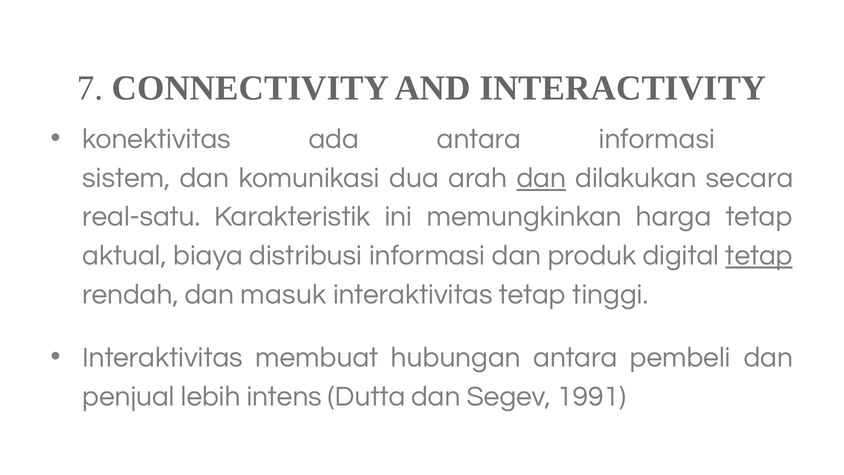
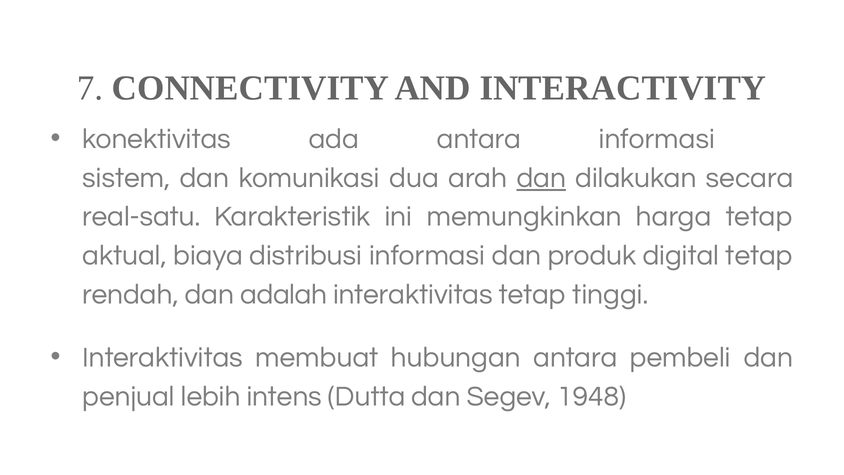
tetap underline: present -> none (759, 255)
masuk: masuk -> adalah (284, 294)
1991: 1991 -> 1948 (592, 396)
